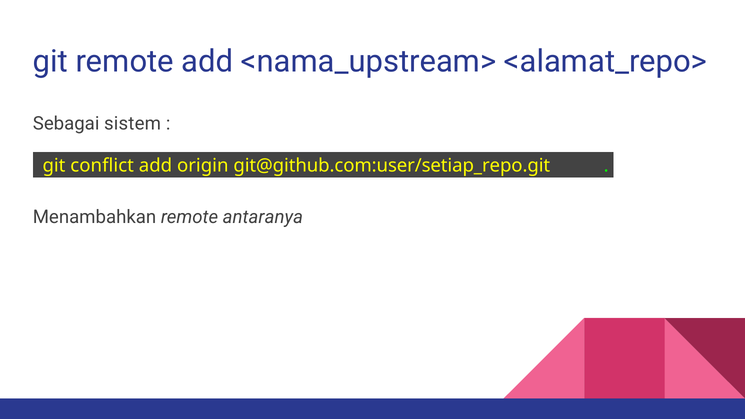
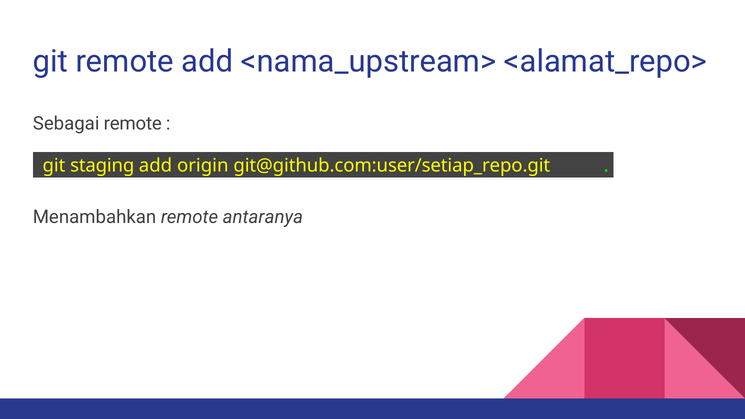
Sebagai sistem: sistem -> remote (133, 123)
conflict: conflict -> staging (102, 166)
